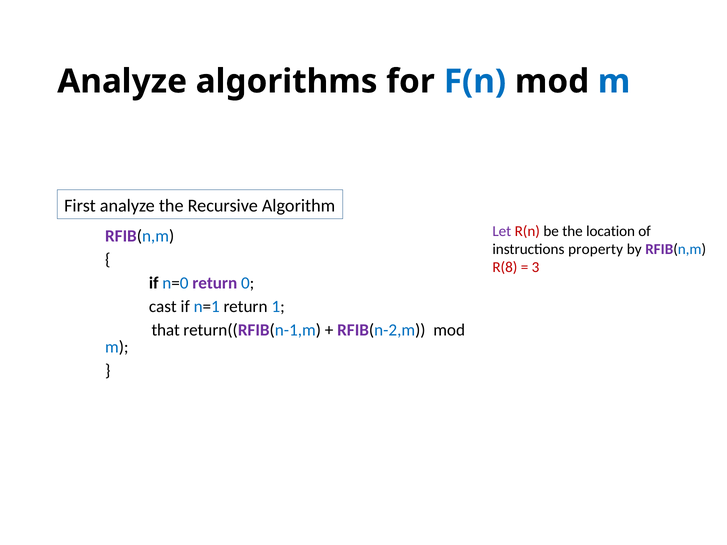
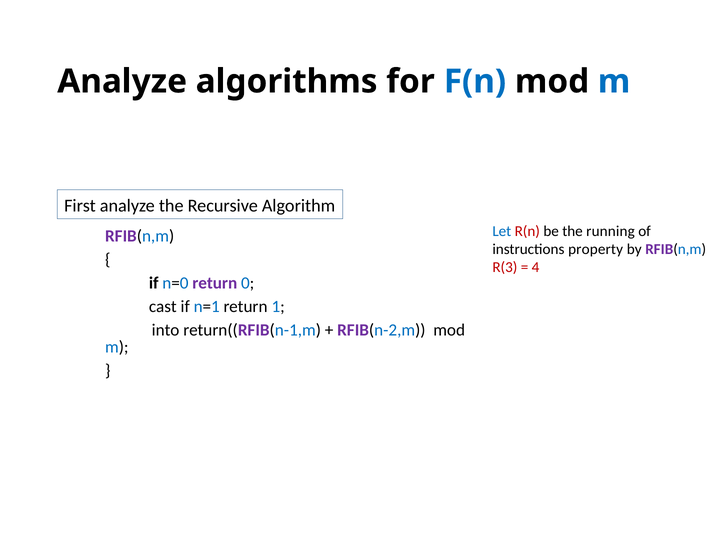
Let colour: purple -> blue (502, 231)
location: location -> running (611, 231)
R(8: R(8 -> R(3 (505, 267)
3: 3 -> 4 (536, 267)
that: that -> into (166, 330)
